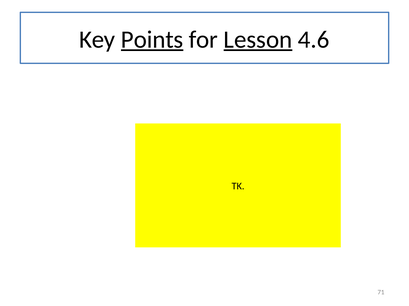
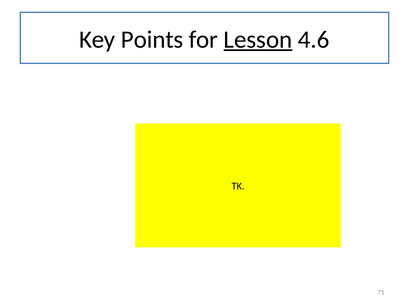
Points underline: present -> none (152, 40)
